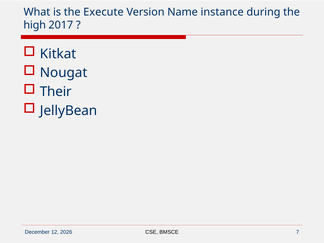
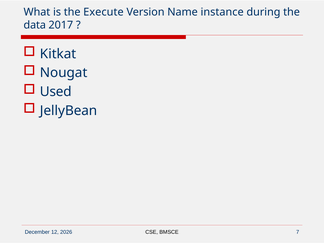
high: high -> data (35, 25)
Their: Their -> Used (56, 92)
